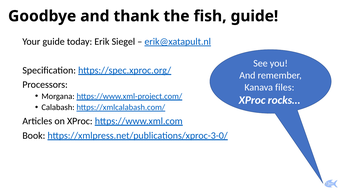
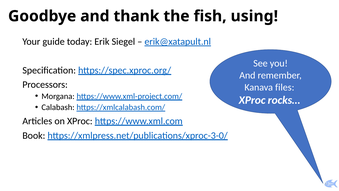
fish guide: guide -> using (254, 16)
